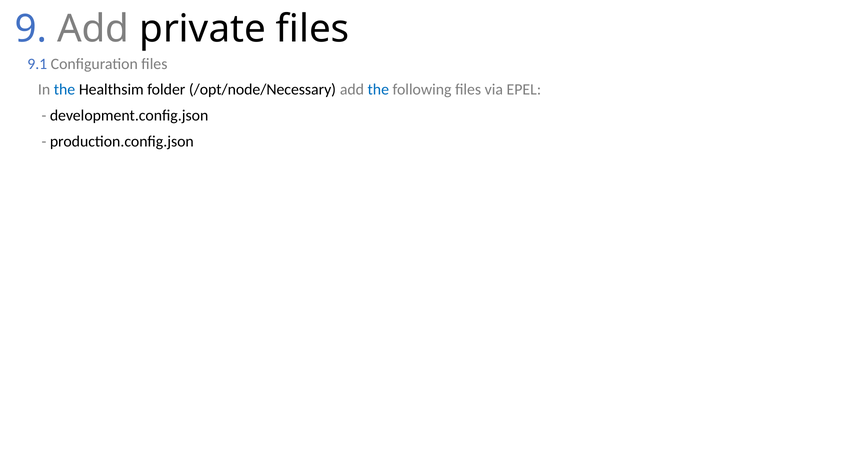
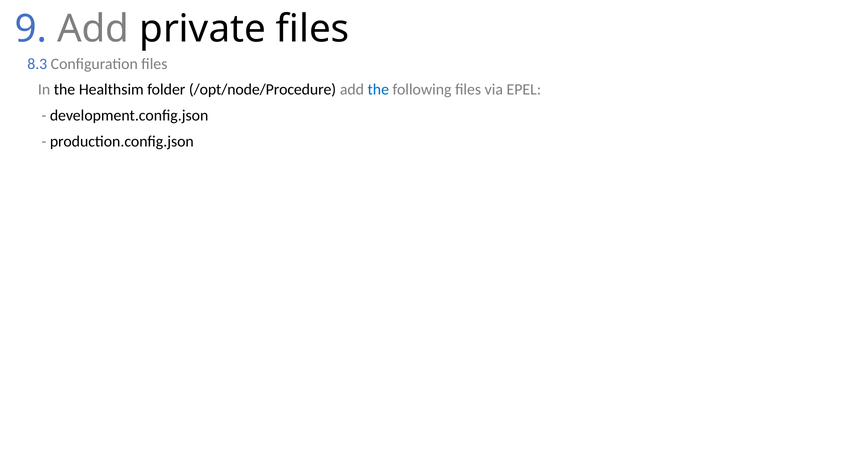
9.1: 9.1 -> 8.3 (37, 64)
the colour: blue -> black (64, 90)
/opt/node/Necessary: /opt/node/Necessary -> /opt/node/Procedure (263, 90)
